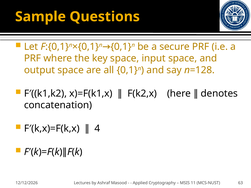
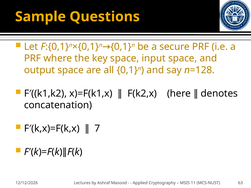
4: 4 -> 7 (97, 129)
